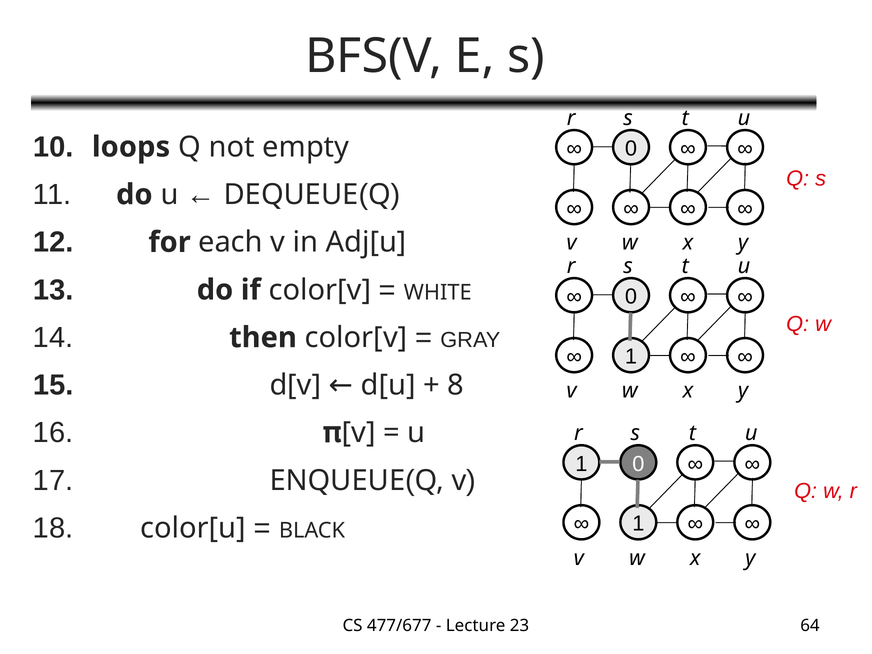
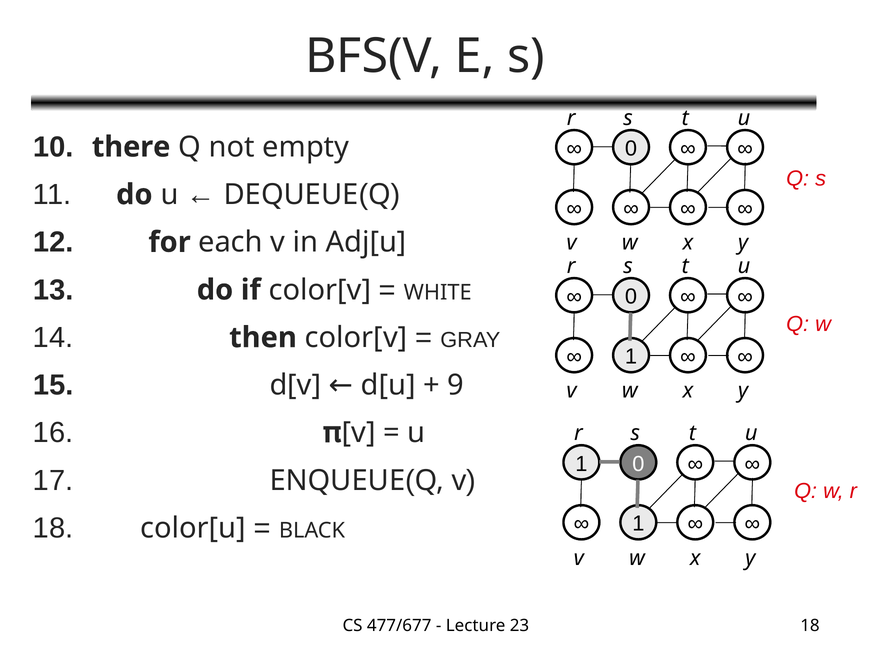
loops: loops -> there (131, 147)
8: 8 -> 9 (456, 385)
23 64: 64 -> 18 (810, 626)
